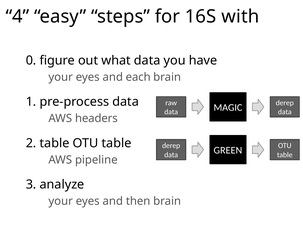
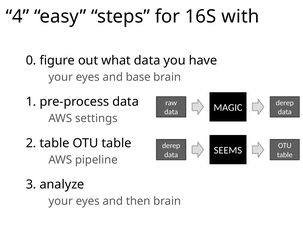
each: each -> base (138, 77)
headers: headers -> settings (96, 119)
GREEN: GREEN -> SEEMS (228, 151)
